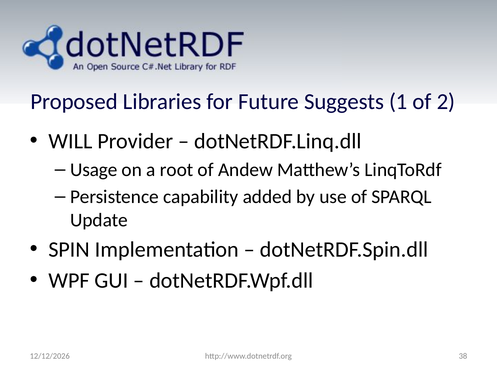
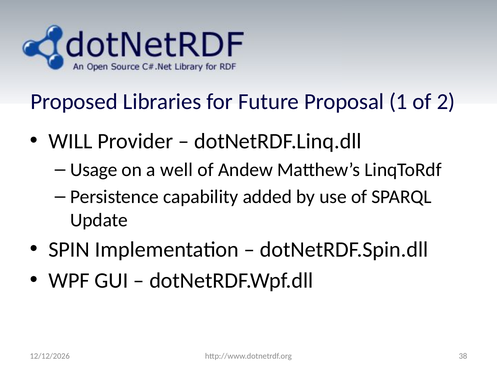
Suggests: Suggests -> Proposal (344, 102)
root: root -> well (176, 170)
